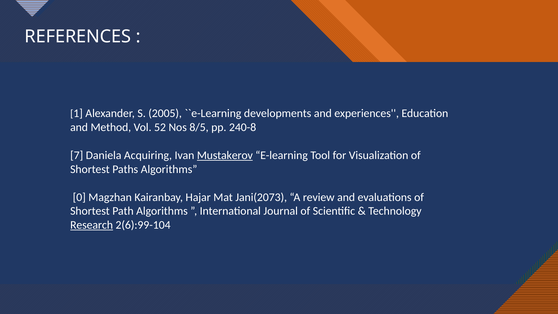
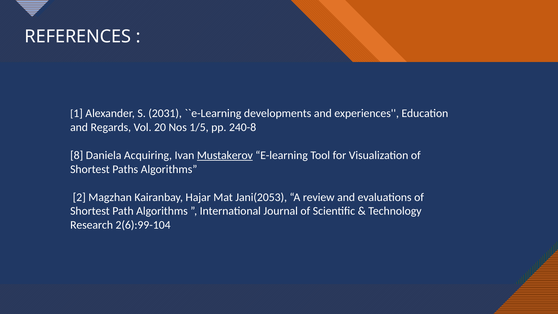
2005: 2005 -> 2031 (165, 113)
Method: Method -> Regards (111, 127)
52: 52 -> 20 (160, 127)
8/5: 8/5 -> 1/5 (199, 127)
7: 7 -> 8 (77, 155)
0: 0 -> 2 (79, 197)
Jani(2073: Jani(2073 -> Jani(2053 (261, 197)
Research underline: present -> none (92, 225)
